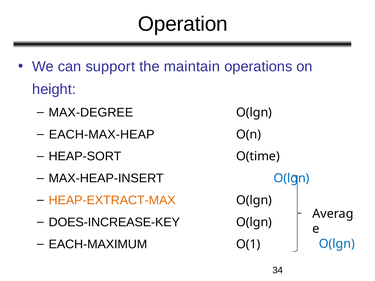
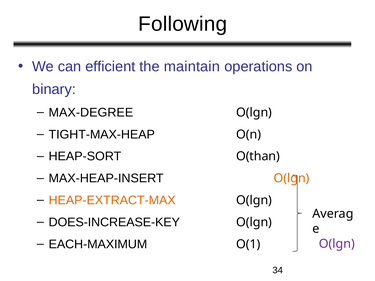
Operation: Operation -> Following (183, 24)
support: support -> efficient (110, 67)
height: height -> binary (54, 89)
EACH-MAX-HEAP: EACH-MAX-HEAP -> TIGHT-MAX-HEAP (102, 135)
O(time: O(time -> O(than (258, 157)
O(lgn colour: blue -> orange (292, 178)
O(lgn colour: blue -> purple (337, 244)
